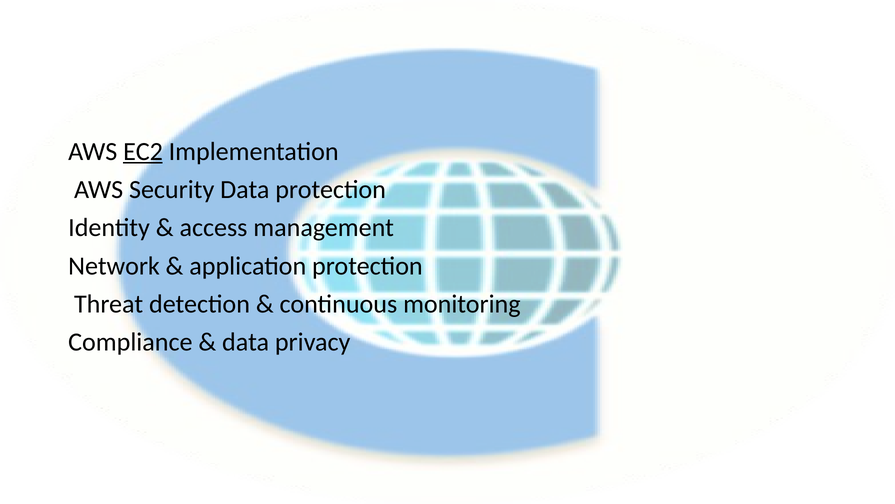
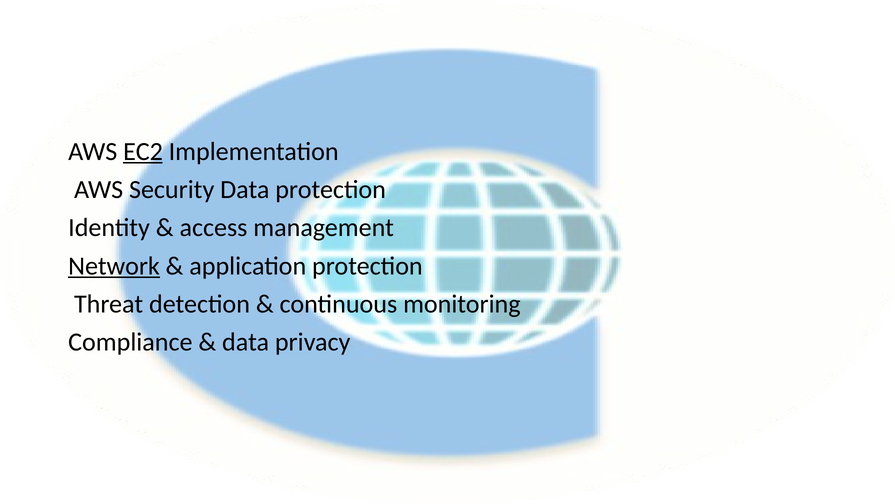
Network underline: none -> present (114, 266)
